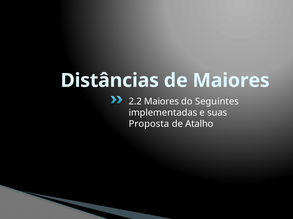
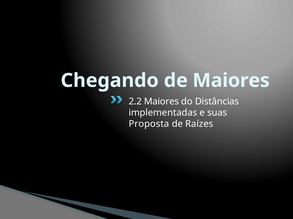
Distâncias: Distâncias -> Chegando (110, 81)
Seguintes: Seguintes -> Distâncias (217, 102)
Atalho: Atalho -> Raízes (199, 124)
